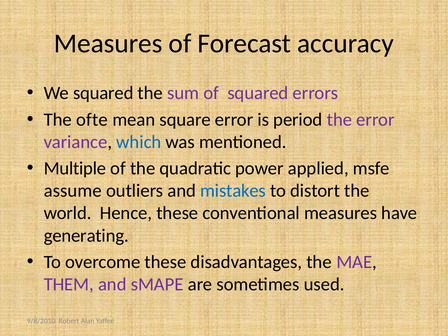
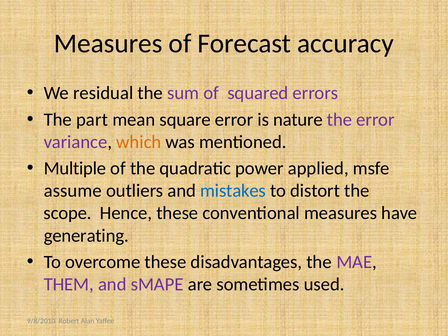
We squared: squared -> residual (103, 93)
ofte: ofte -> part (92, 120)
period: period -> nature (298, 120)
which colour: blue -> orange (139, 142)
world: world -> scope (68, 213)
